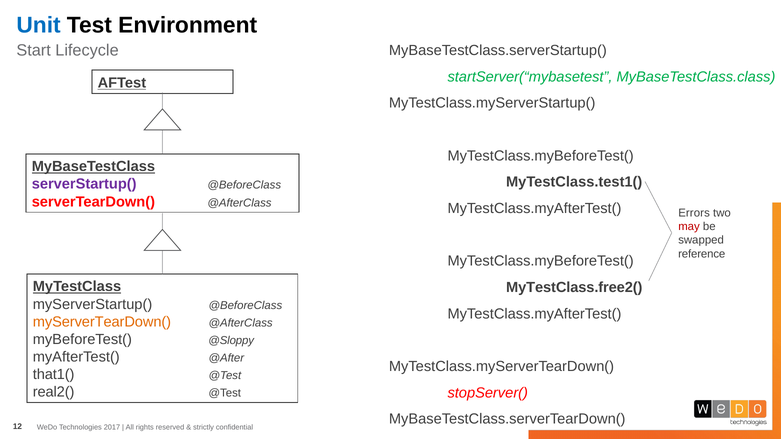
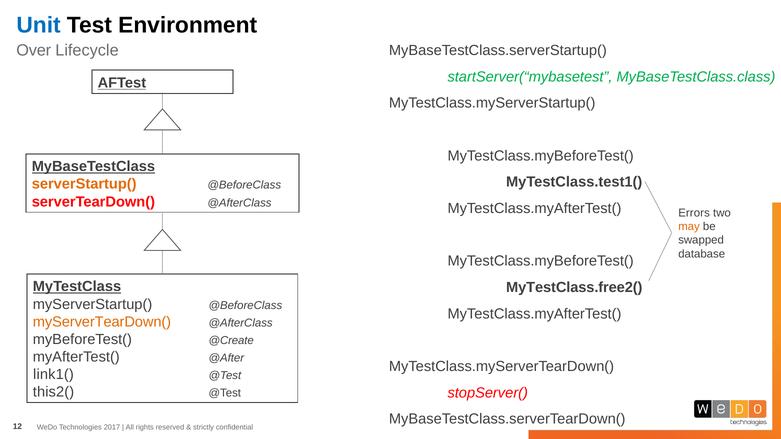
Start: Start -> Over (34, 51)
serverStartup( colour: purple -> orange (84, 184)
may colour: red -> orange (689, 227)
reference: reference -> database (702, 254)
@Sloppy: @Sloppy -> @Create (231, 341)
that1(: that1( -> link1( (53, 375)
real2(: real2( -> this2( (53, 392)
